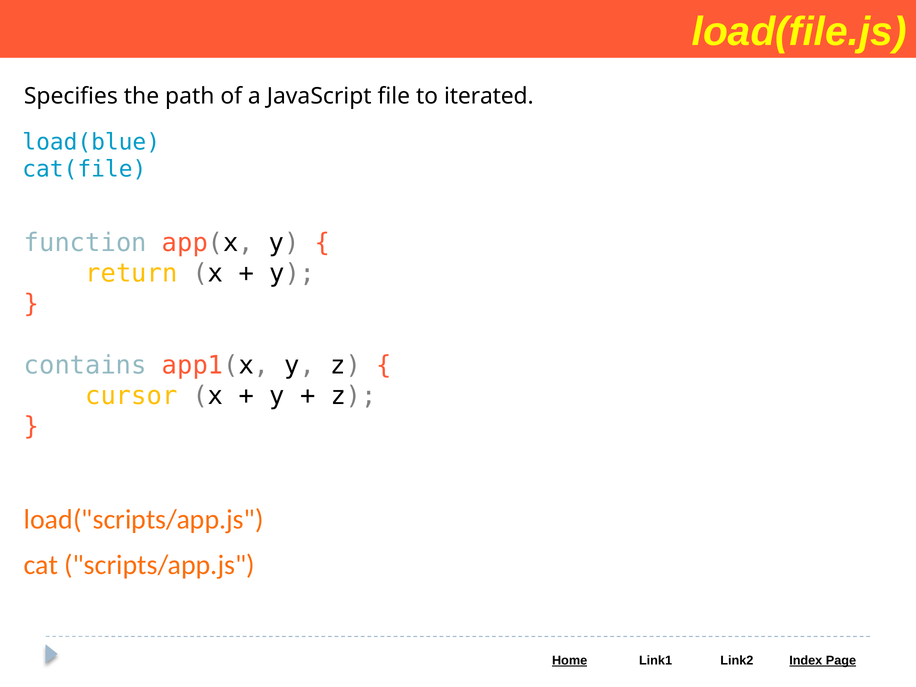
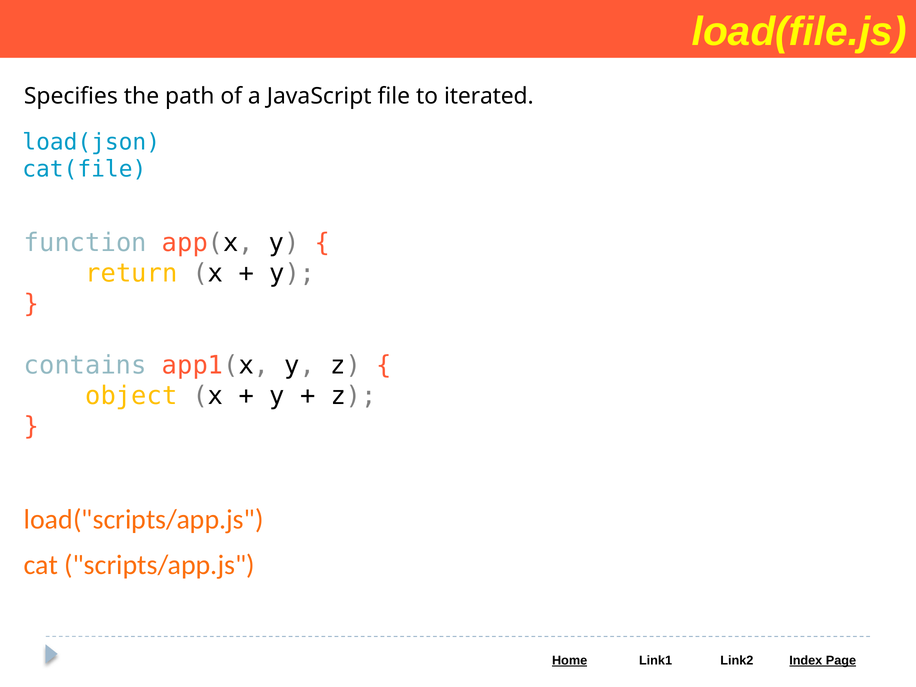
load(blue: load(blue -> load(json (91, 142)
cursor: cursor -> object (131, 396)
